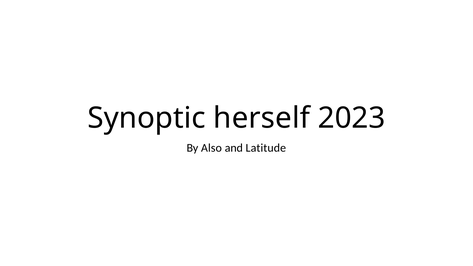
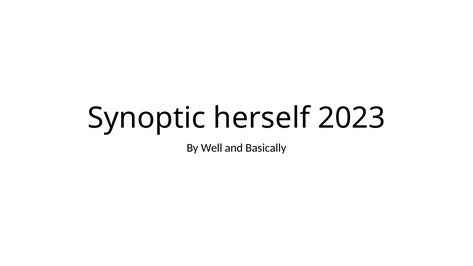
Also: Also -> Well (212, 148)
Latitude: Latitude -> Basically (266, 148)
